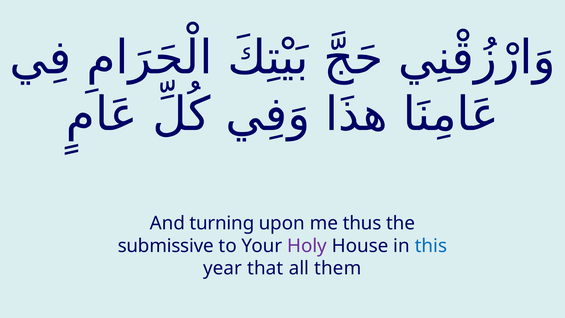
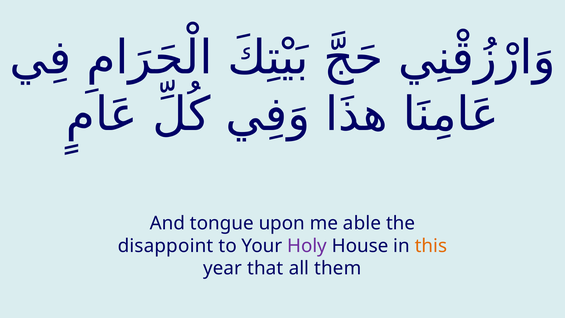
turning: turning -> tongue (222, 223)
thus: thus -> able (362, 223)
submissive: submissive -> disappoint (166, 246)
this colour: blue -> orange (431, 246)
